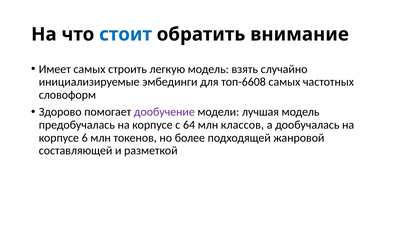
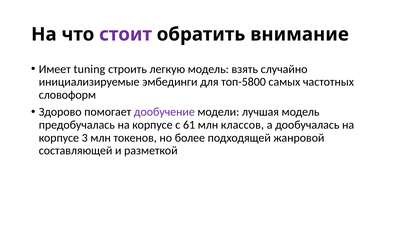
стоит colour: blue -> purple (126, 34)
Имеет самых: самых -> tuning (89, 69)
топ-6608: топ-6608 -> топ-5800 (244, 82)
64: 64 -> 61 (189, 125)
6: 6 -> 3 (85, 138)
